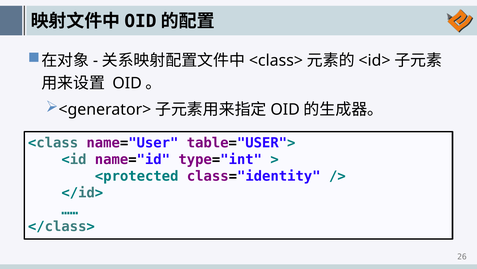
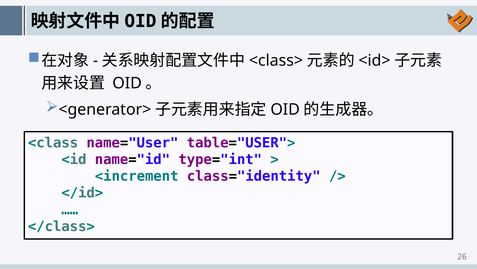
<protected: <protected -> <increment (137, 176)
